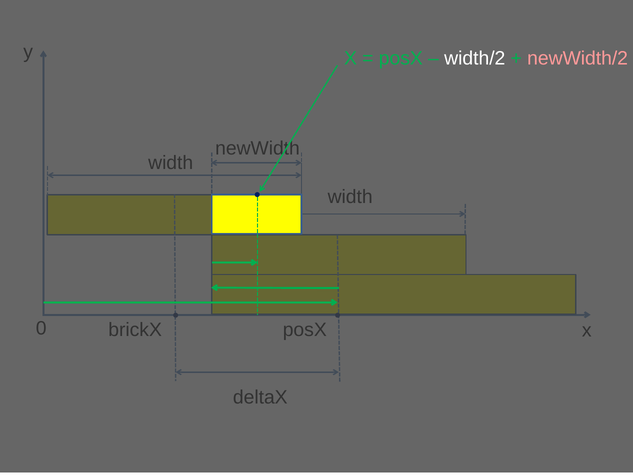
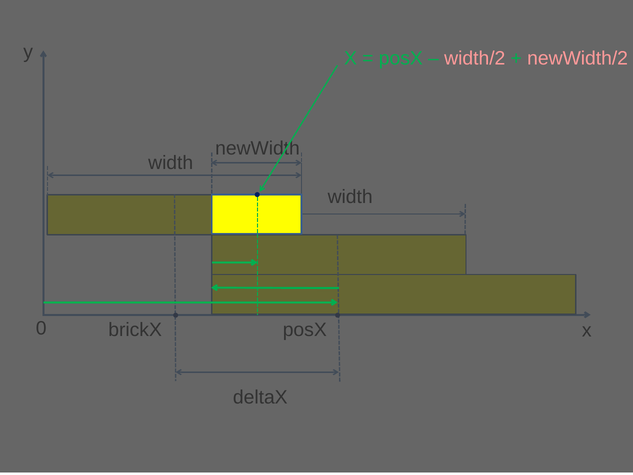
width/2 colour: white -> pink (475, 58)
